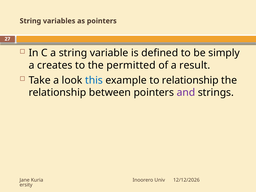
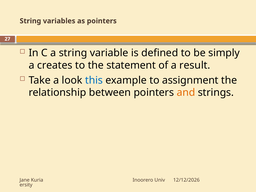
permitted: permitted -> statement (131, 65)
to relationship: relationship -> assignment (190, 80)
and colour: purple -> orange (186, 93)
